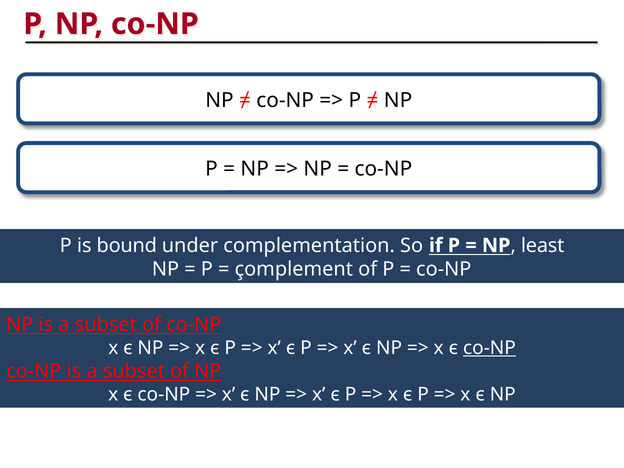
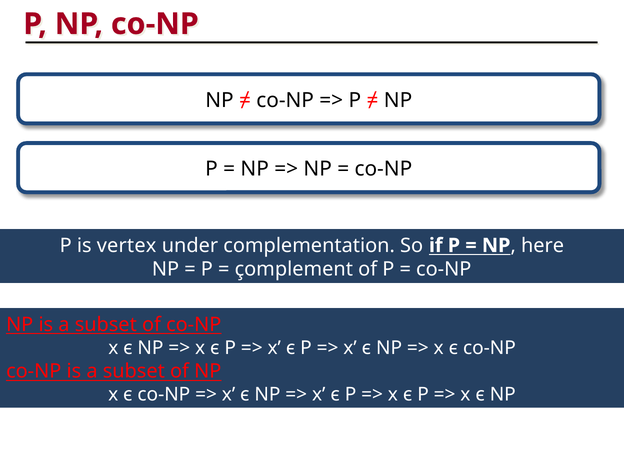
bound: bound -> vertex (127, 245)
least: least -> here (543, 245)
co-NP underline: present -> none (489, 348)
